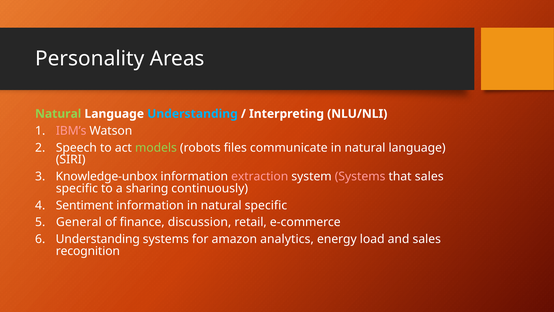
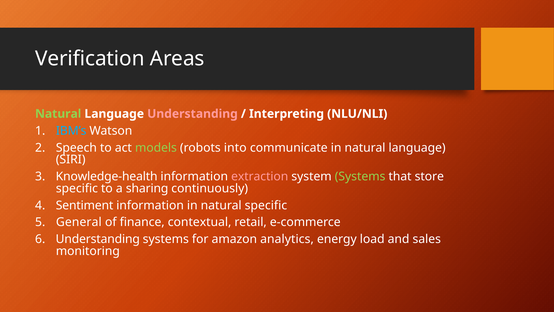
Personality: Personality -> Verification (90, 59)
Understanding colour: light blue -> pink (192, 114)
IBM’s colour: pink -> light blue (71, 131)
files: files -> into (235, 148)
Knowledge-unbox: Knowledge-unbox -> Knowledge-health (107, 176)
Systems colour: pink -> light green (360, 176)
that sales: sales -> store (429, 176)
discussion: discussion -> contextual (200, 222)
recognition: recognition -> monitoring (88, 251)
